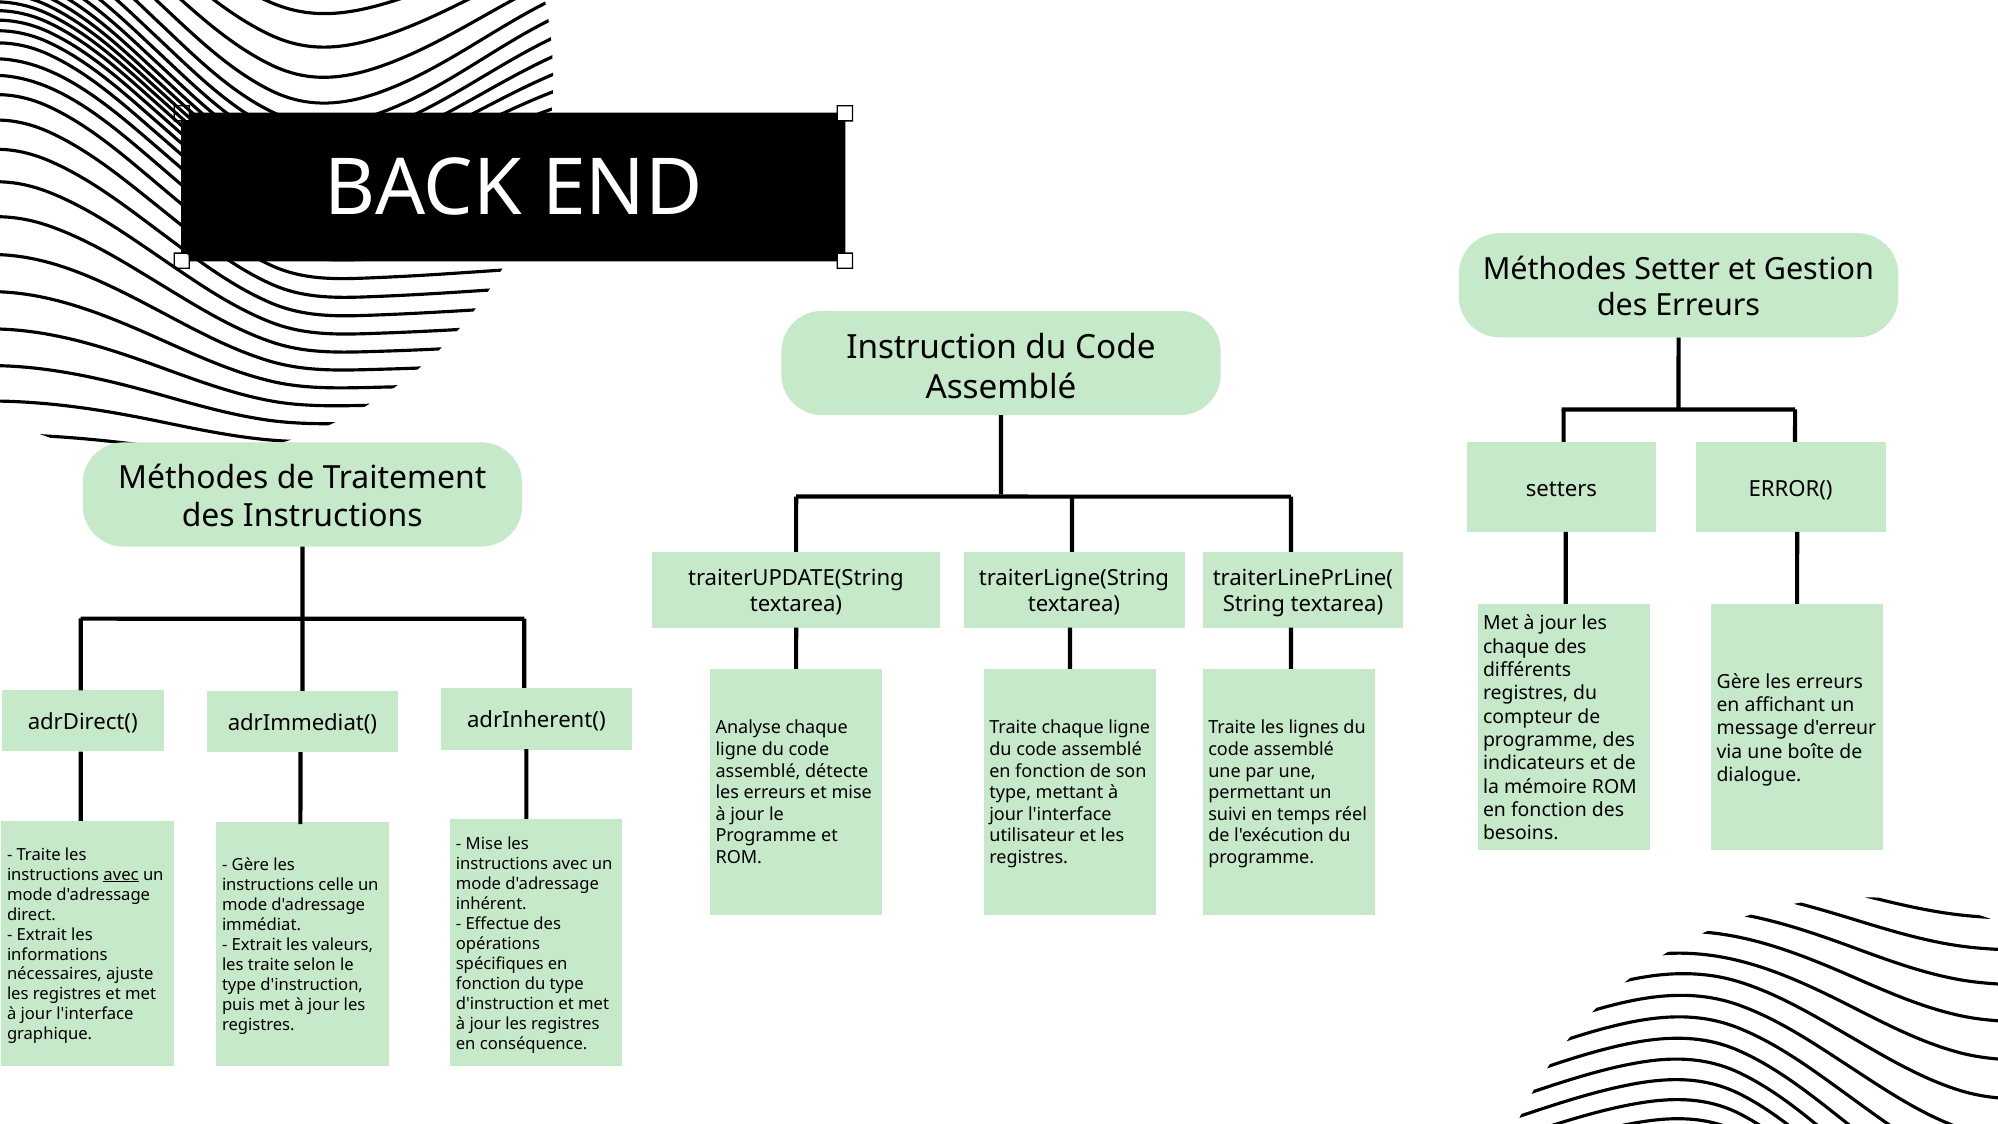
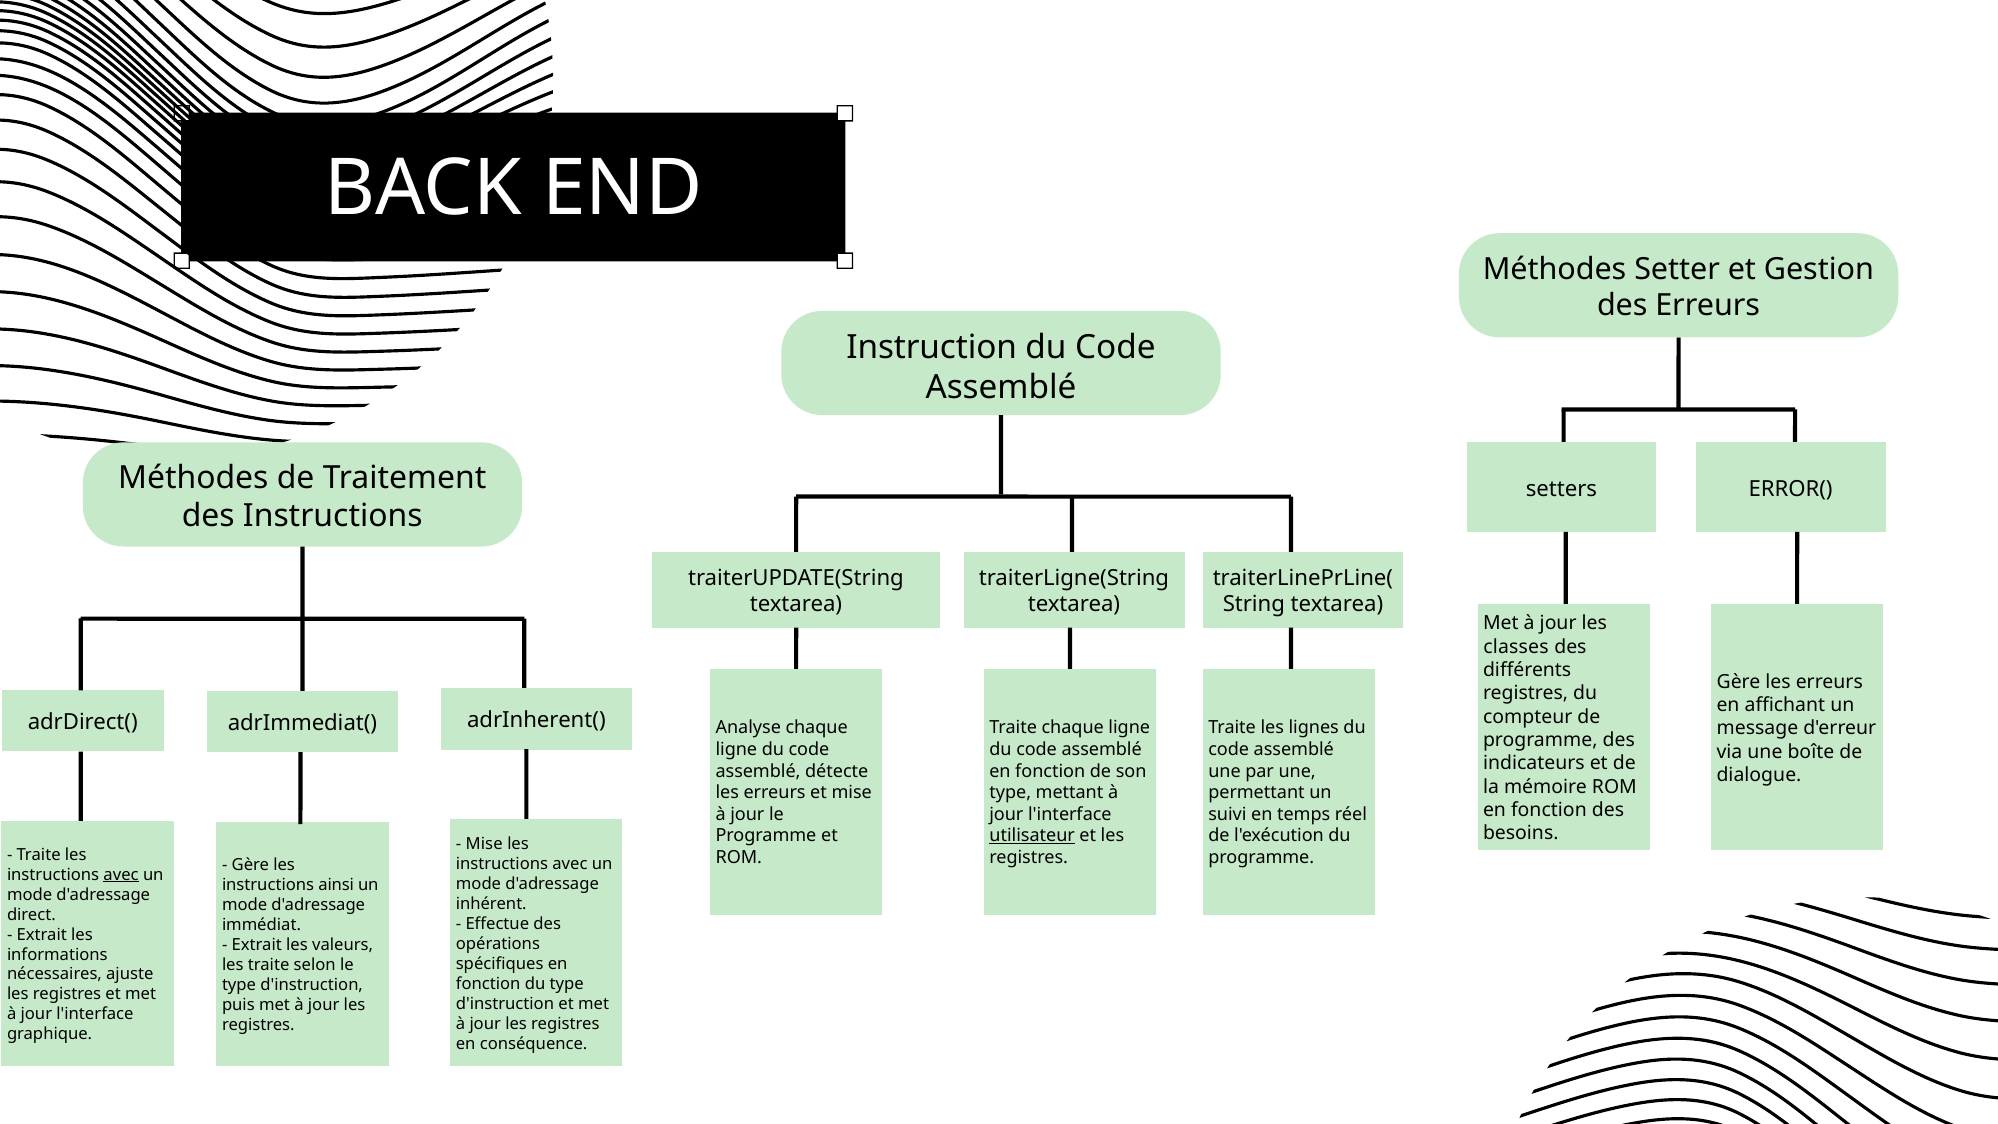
chaque: chaque -> classes (1516, 647)
utilisateur underline: none -> present (1032, 836)
celle: celle -> ainsi (336, 885)
